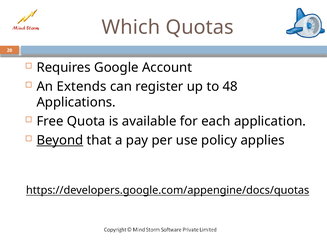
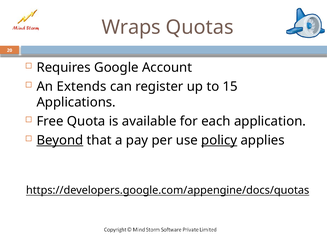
Which: Which -> Wraps (131, 27)
48: 48 -> 15 (230, 87)
policy underline: none -> present (219, 140)
